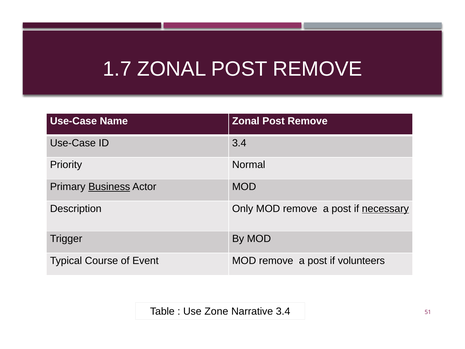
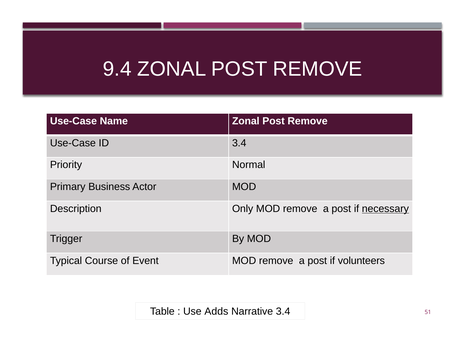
1.7: 1.7 -> 9.4 (117, 69)
Business underline: present -> none (109, 187)
Zone: Zone -> Adds (216, 311)
